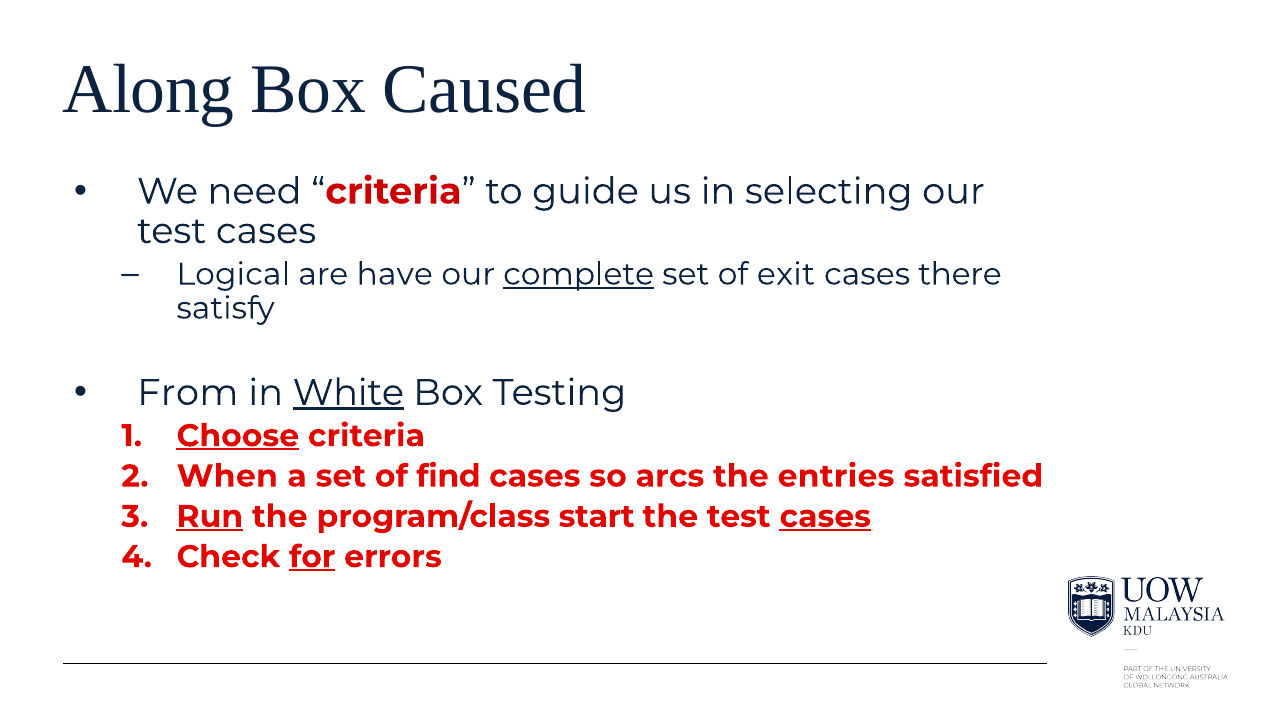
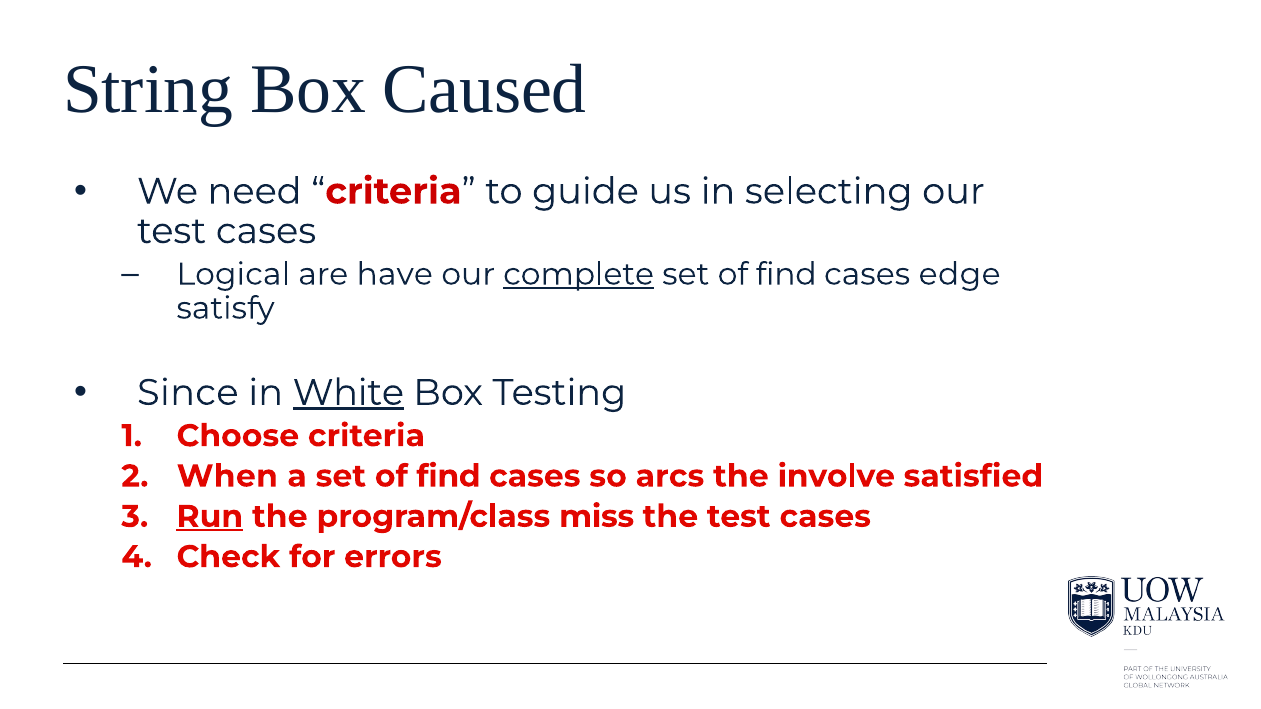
Along: Along -> String (148, 89)
exit: exit -> find (786, 274)
there: there -> edge (960, 274)
From: From -> Since (188, 393)
Choose underline: present -> none (238, 436)
entries: entries -> involve (836, 476)
start: start -> miss (597, 517)
cases underline: present -> none (825, 517)
for underline: present -> none (312, 557)
